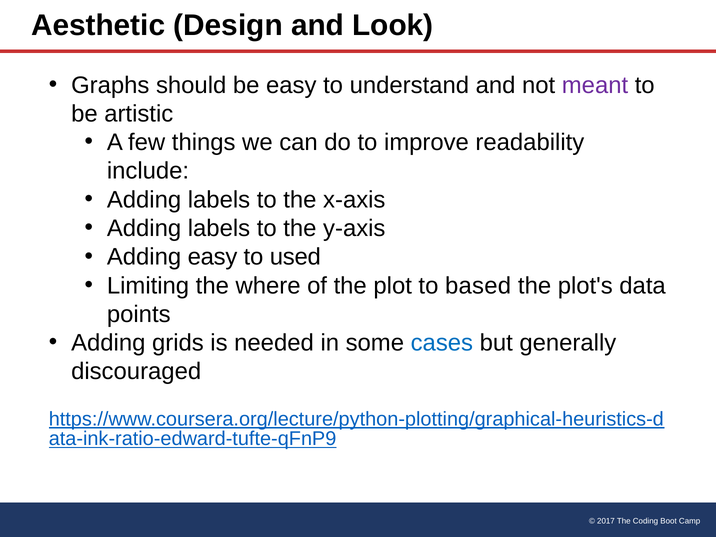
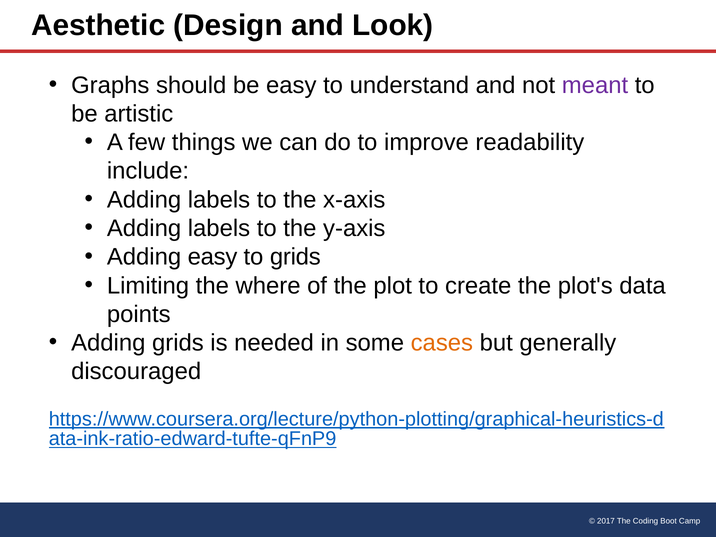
to used: used -> grids (295, 257)
based: based -> create (478, 286)
cases colour: blue -> orange (442, 343)
